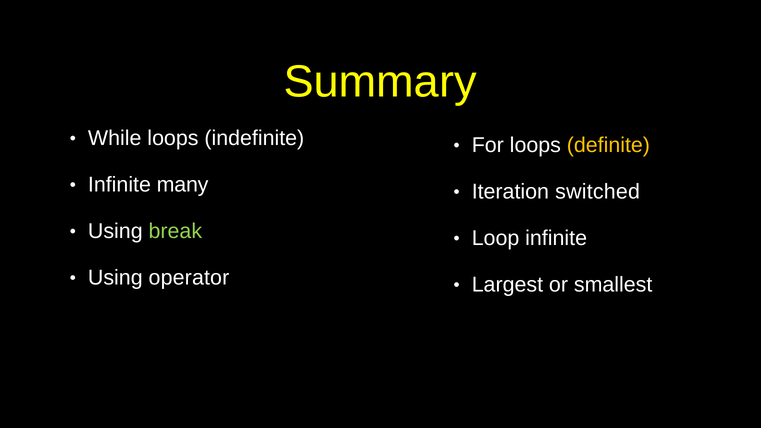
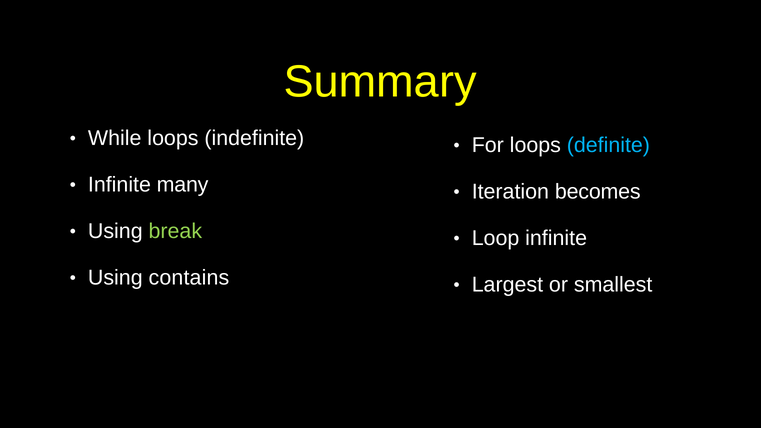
definite colour: yellow -> light blue (608, 145)
switched: switched -> becomes (598, 192)
operator: operator -> contains (189, 277)
